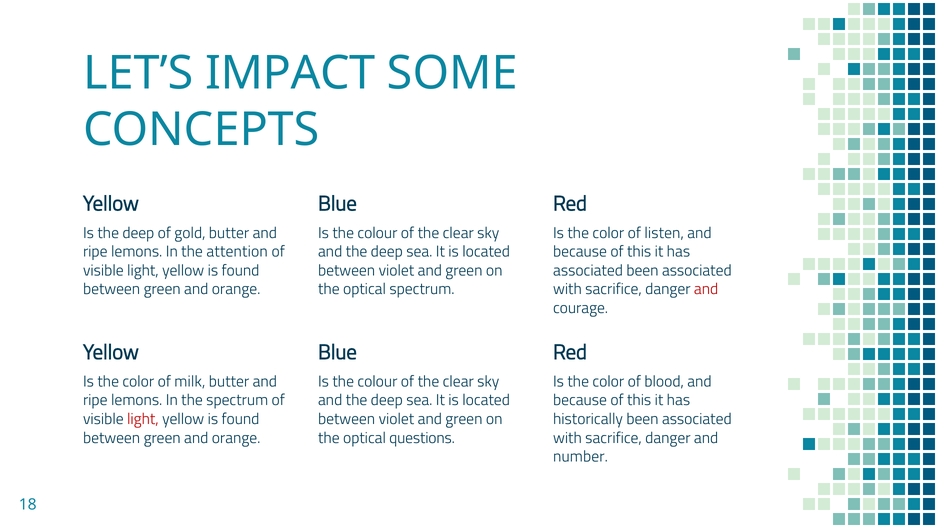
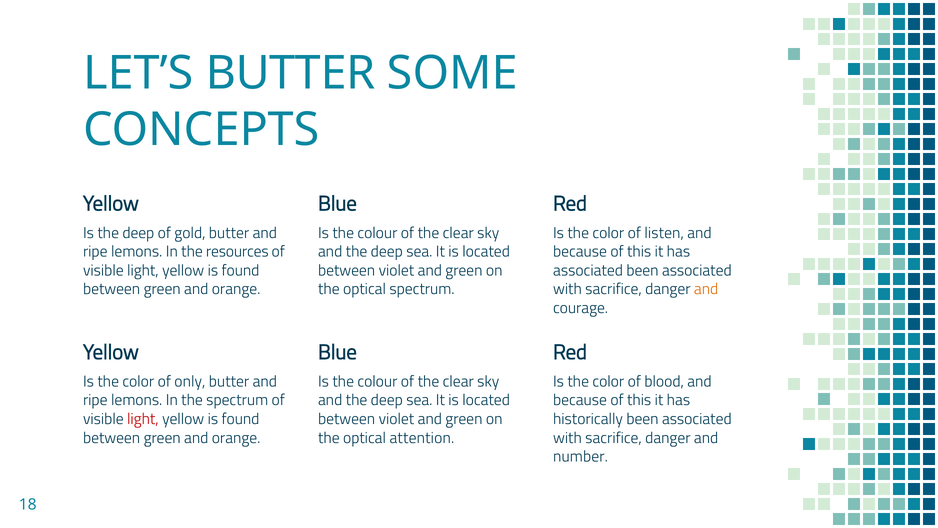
LET’S IMPACT: IMPACT -> BUTTER (290, 73)
attention: attention -> resources (237, 252)
and colour: red -> orange (706, 289)
milk: milk -> only (190, 381)
questions: questions -> attention (422, 438)
